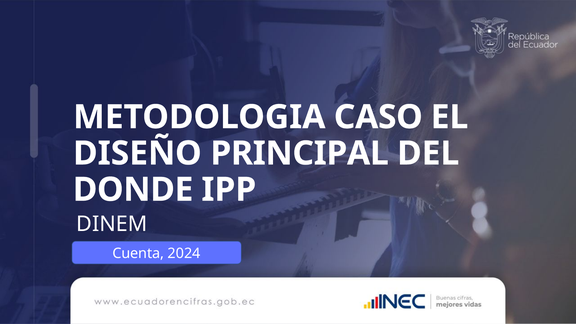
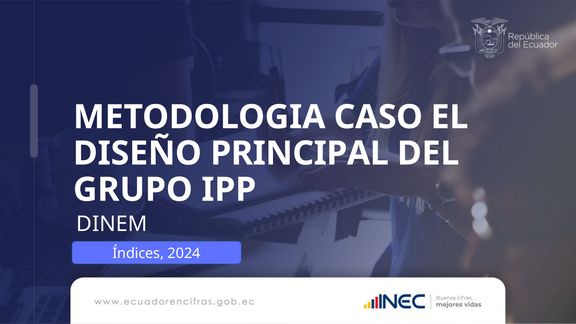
DONDE: DONDE -> GRUPO (133, 190)
Cuenta: Cuenta -> Índices (138, 254)
